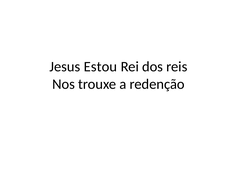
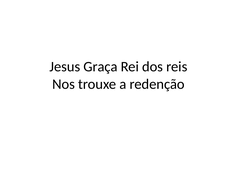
Estou: Estou -> Graça (100, 67)
